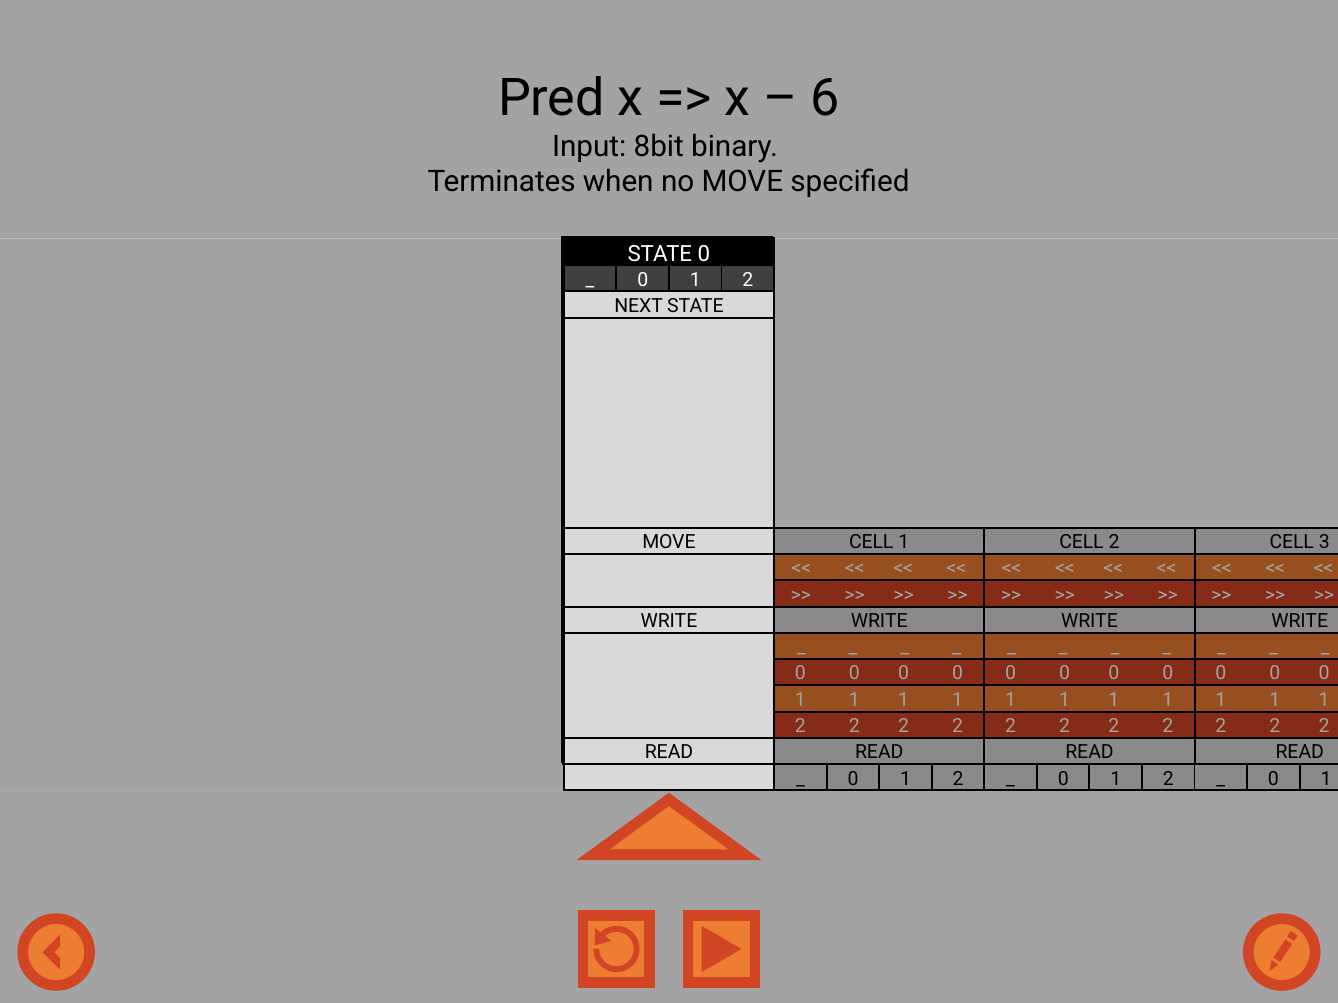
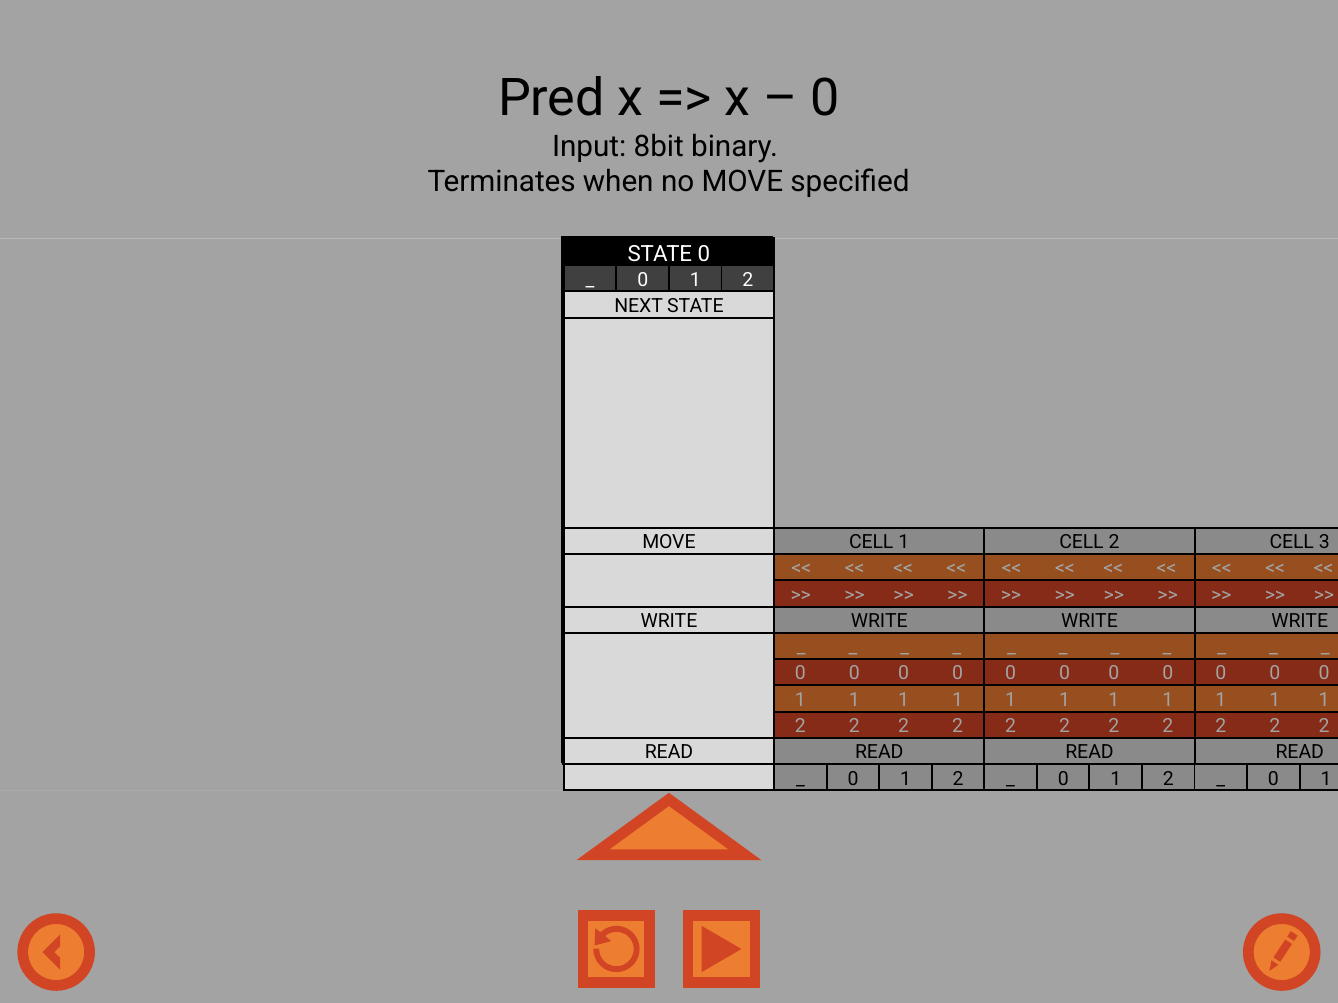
6: 6 -> 0 (825, 99)
